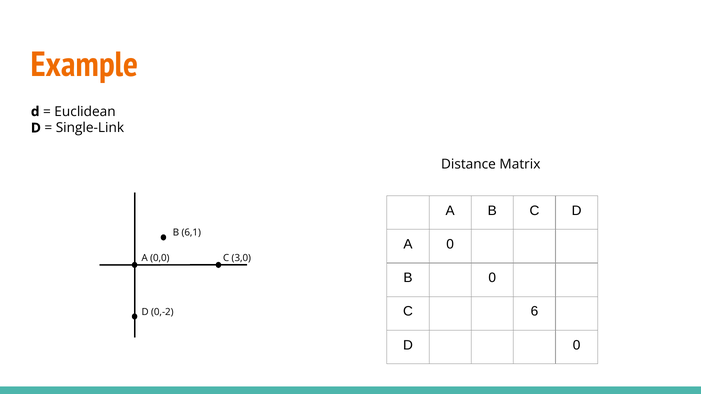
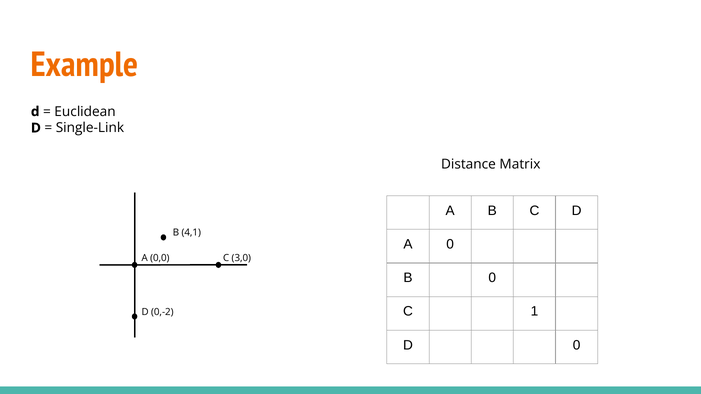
6,1: 6,1 -> 4,1 (191, 233)
6: 6 -> 1 (534, 312)
